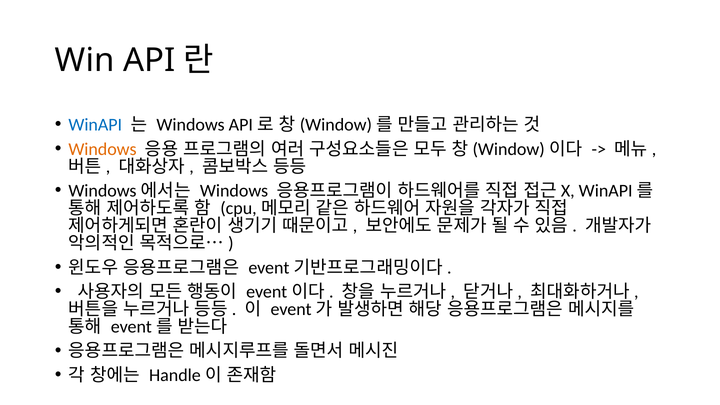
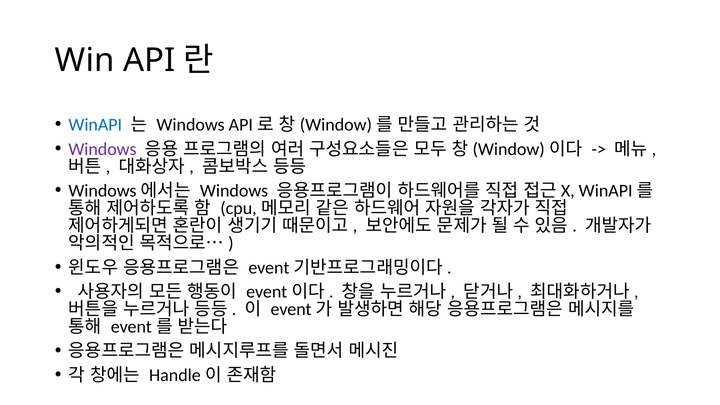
Windows colour: orange -> purple (102, 149)
